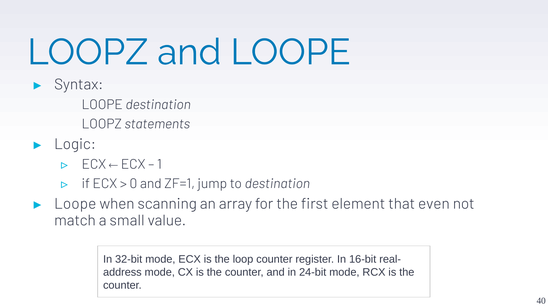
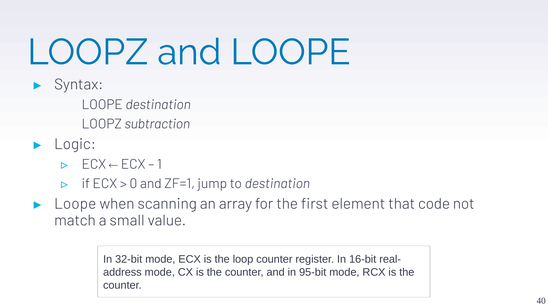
statements: statements -> subtraction (157, 124)
even: even -> code (434, 204)
24-bit: 24-bit -> 95-bit (313, 272)
